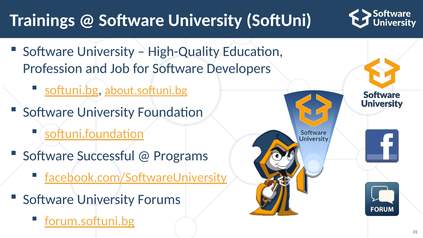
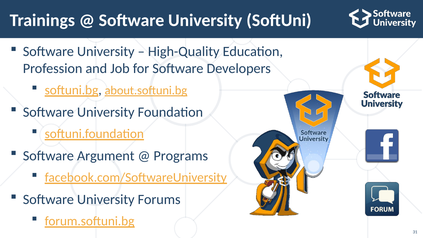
Successful: Successful -> Argument (106, 156)
